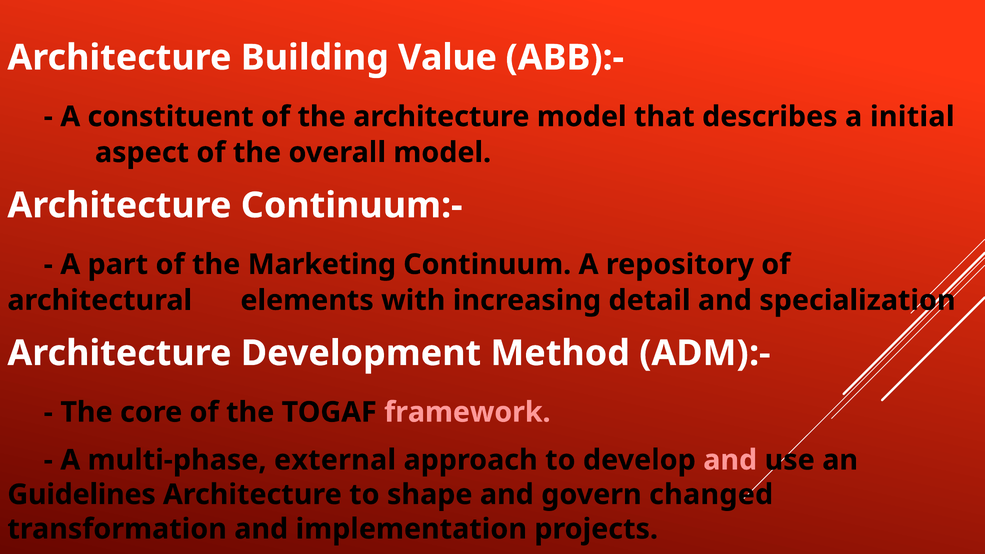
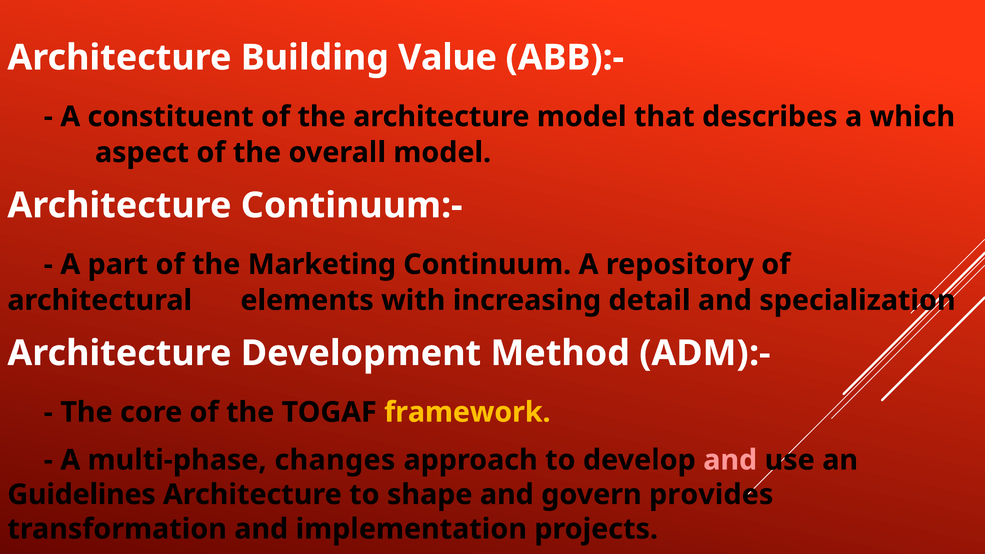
initial: initial -> which (912, 117)
framework colour: pink -> yellow (467, 412)
external: external -> changes (335, 460)
changed: changed -> provides (711, 495)
